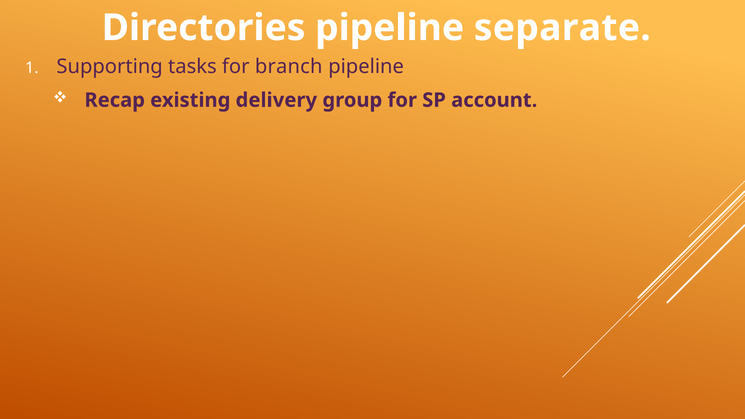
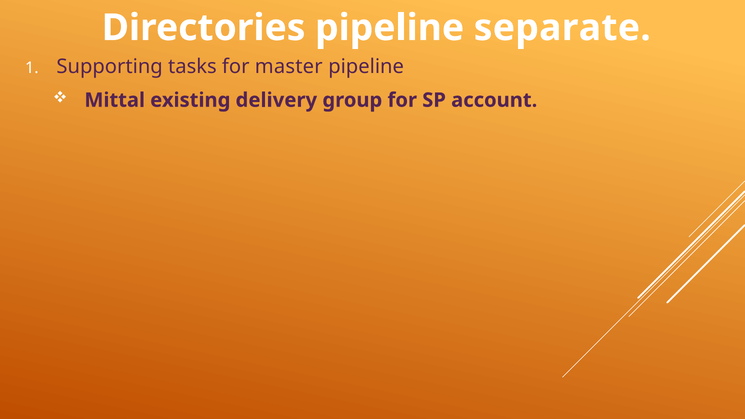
branch: branch -> master (289, 67)
Recap: Recap -> Mittal (115, 100)
